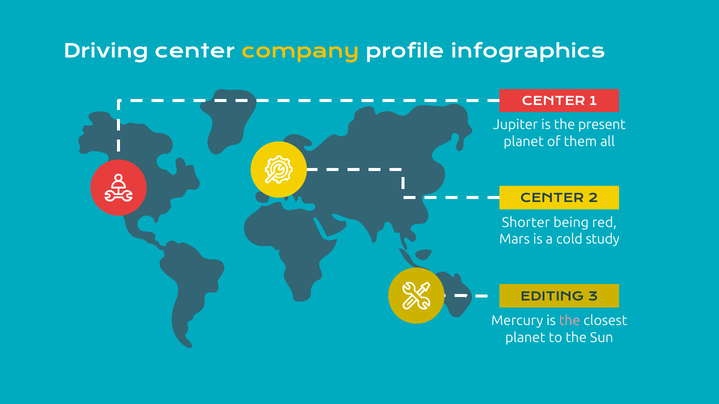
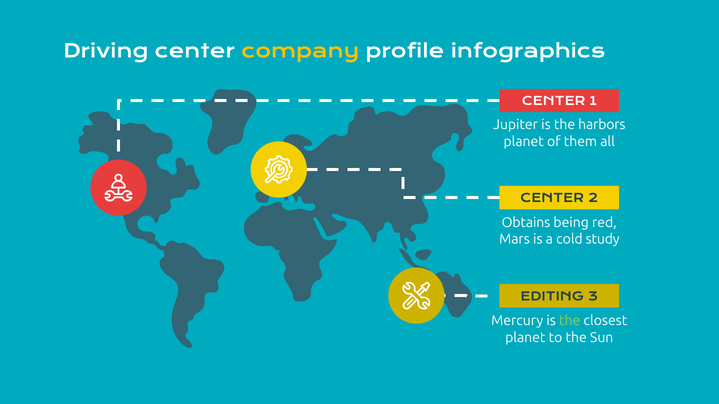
present: present -> harbors (602, 125)
Shorter: Shorter -> Obtains (526, 223)
the colour: pink -> light green (570, 321)
